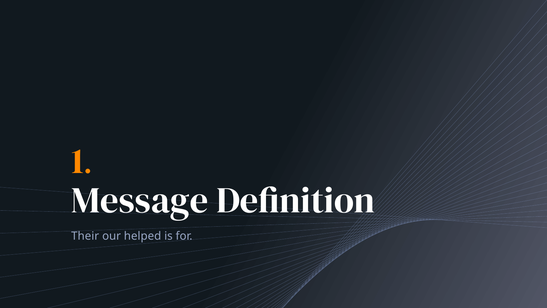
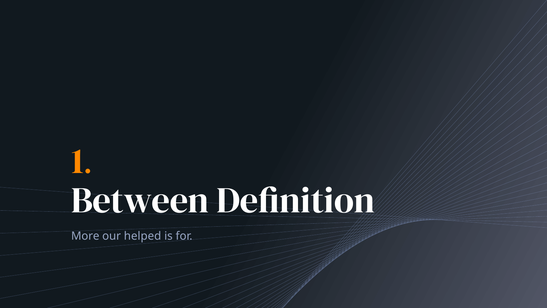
Message: Message -> Between (140, 200)
Their: Their -> More (85, 236)
